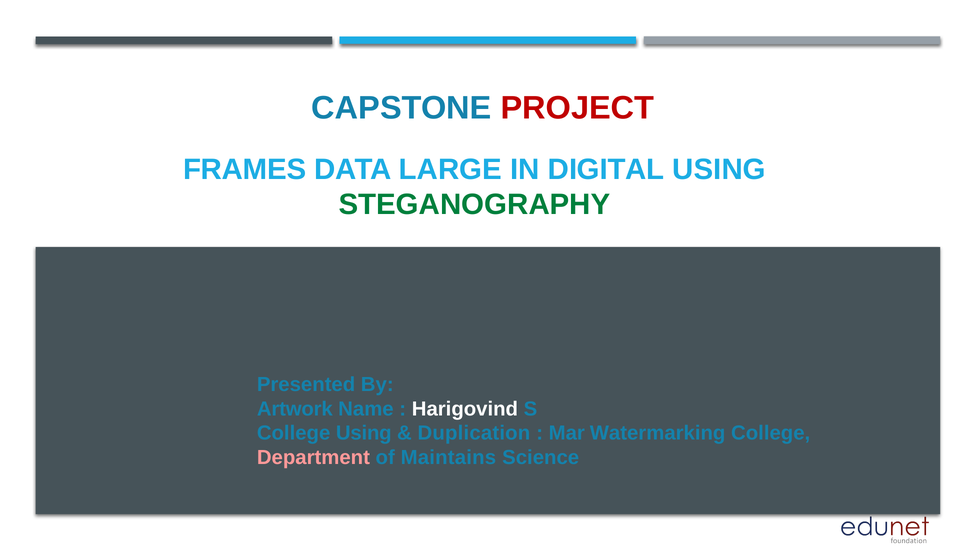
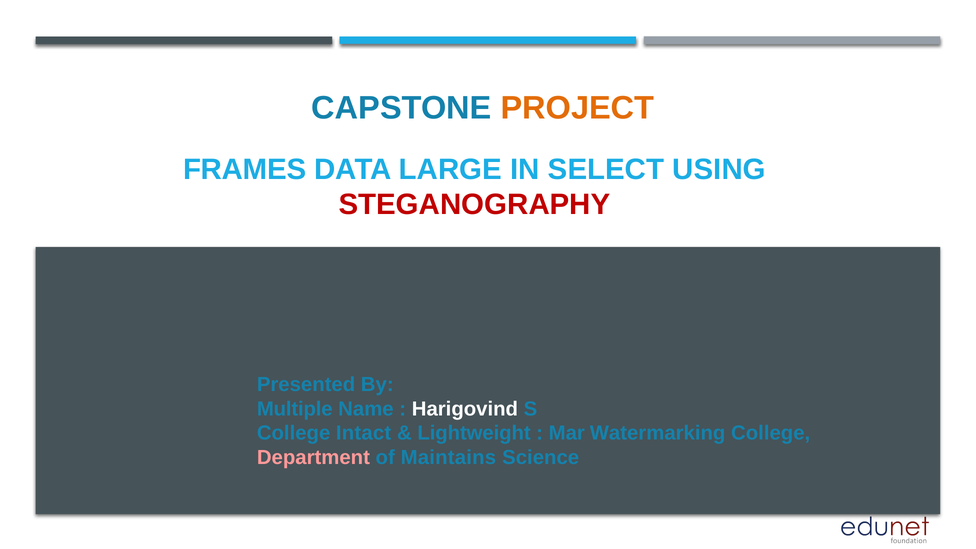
PROJECT colour: red -> orange (577, 108)
DIGITAL: DIGITAL -> SELECT (606, 169)
STEGANOGRAPHY colour: green -> red (475, 205)
Artwork: Artwork -> Multiple (295, 409)
College Using: Using -> Intact (364, 433)
Duplication: Duplication -> Lightweight (474, 433)
